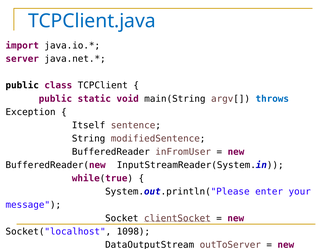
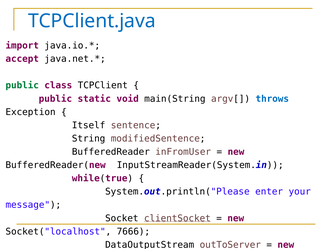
server: server -> accept (22, 59)
public colour: black -> green (22, 85)
1098: 1098 -> 7666 (133, 232)
